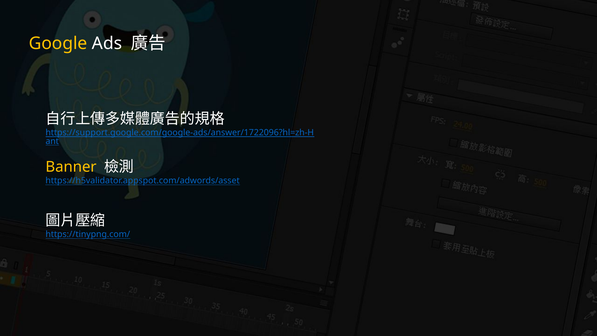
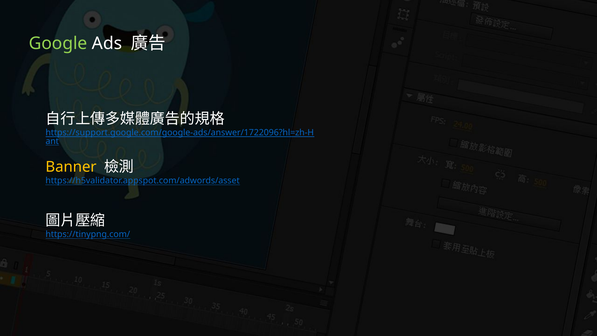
Google colour: yellow -> light green (58, 43)
